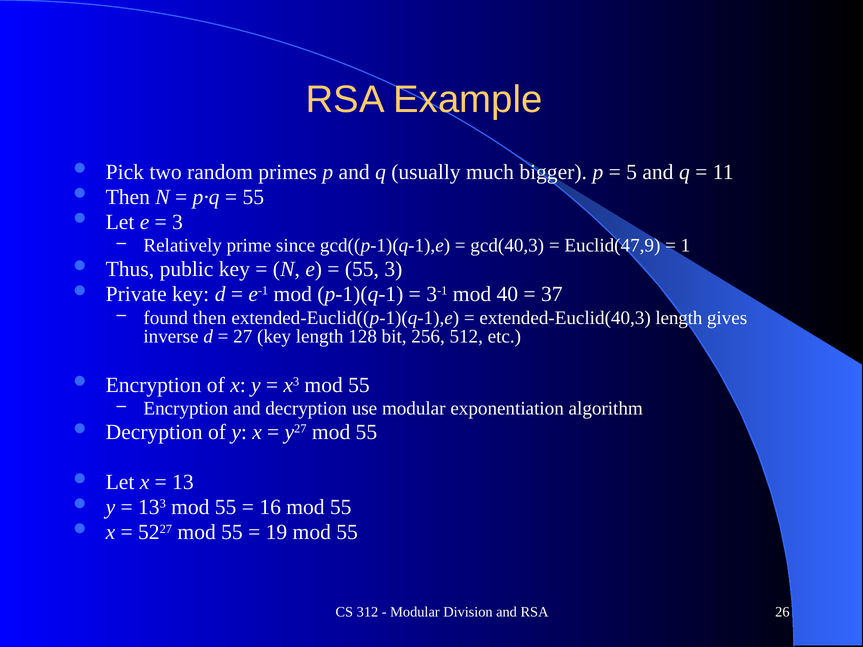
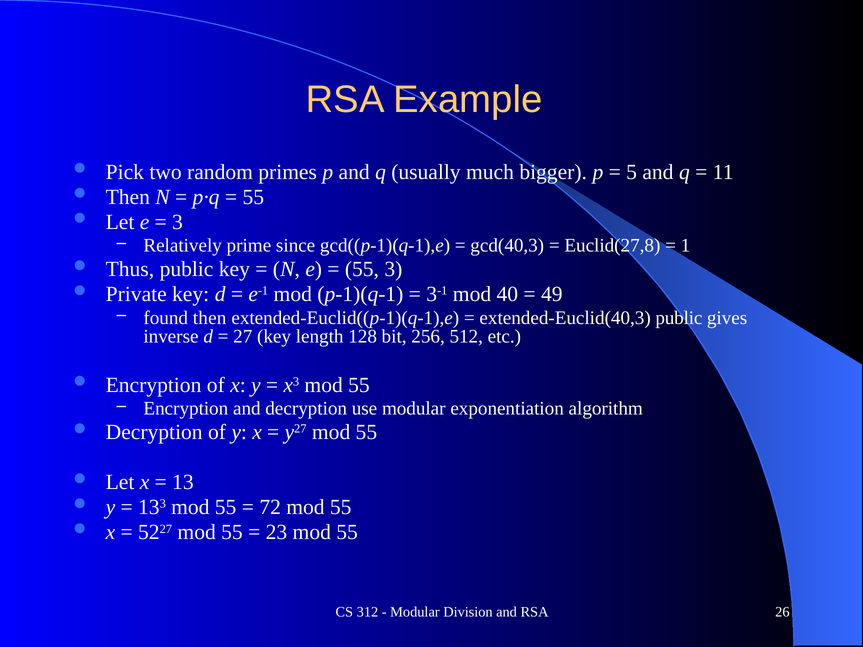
Euclid(47,9: Euclid(47,9 -> Euclid(27,8 (612, 246)
37: 37 -> 49 (552, 294)
extended-Euclid(40,3 length: length -> public (679, 318)
16: 16 -> 72 (270, 508)
19: 19 -> 23 (276, 533)
